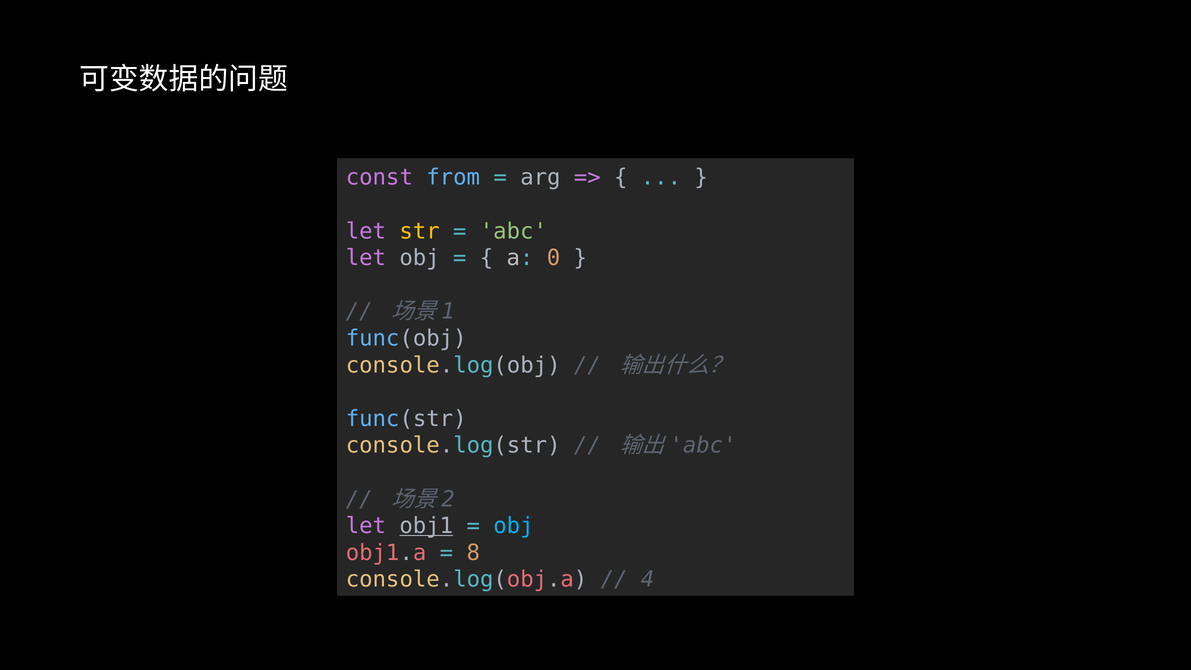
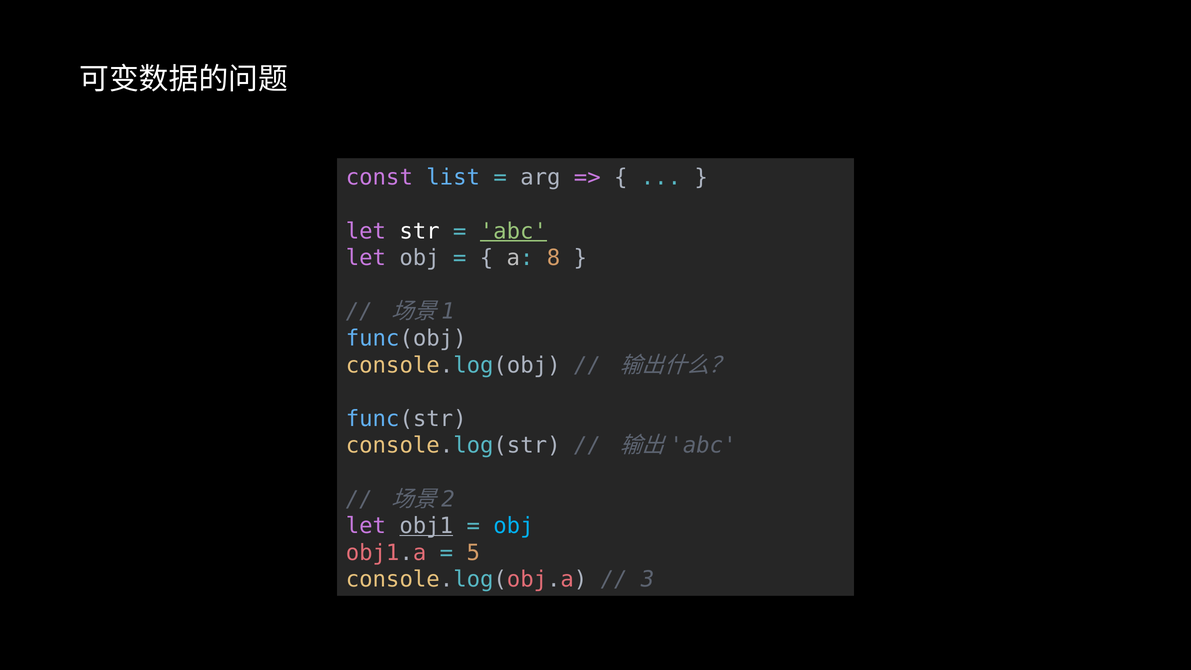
from: from -> list (453, 178)
str colour: yellow -> white (420, 231)
abc underline: none -> present (513, 231)
0: 0 -> 8 (553, 258)
8: 8 -> 5 (473, 553)
4: 4 -> 3 (648, 579)
